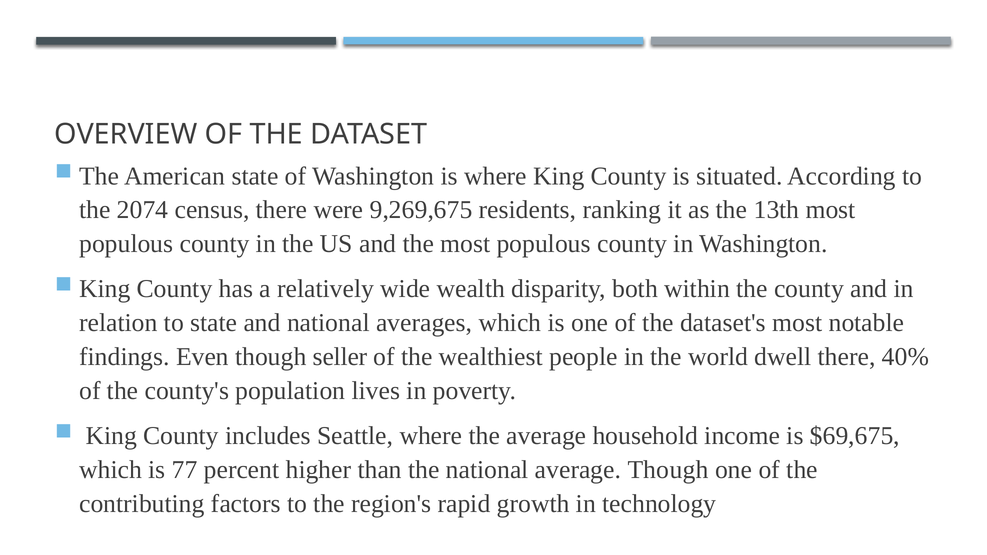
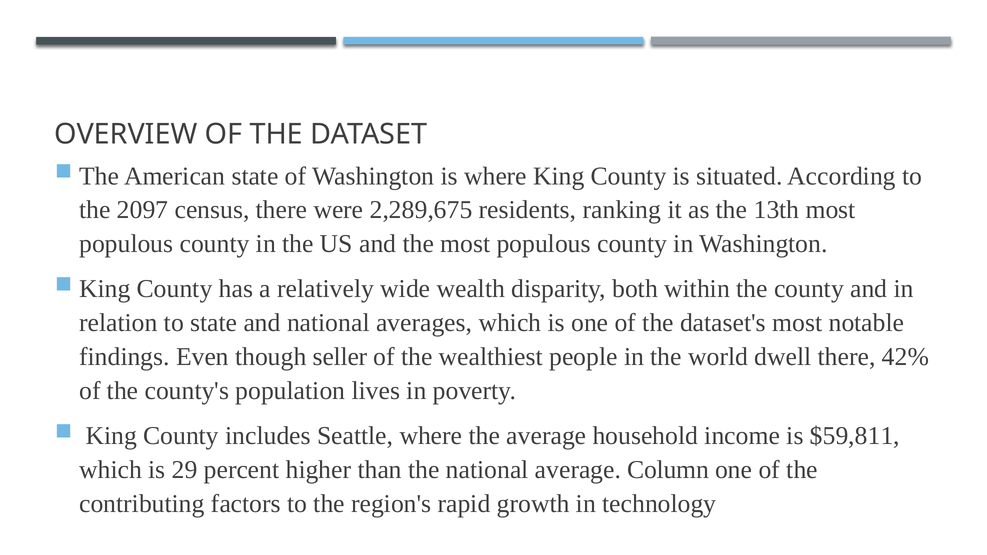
2074: 2074 -> 2097 (143, 210)
9,269,675: 9,269,675 -> 2,289,675 (421, 210)
40%: 40% -> 42% (905, 357)
$69,675: $69,675 -> $59,811 (855, 436)
77: 77 -> 29 (185, 470)
average Though: Though -> Column (668, 470)
